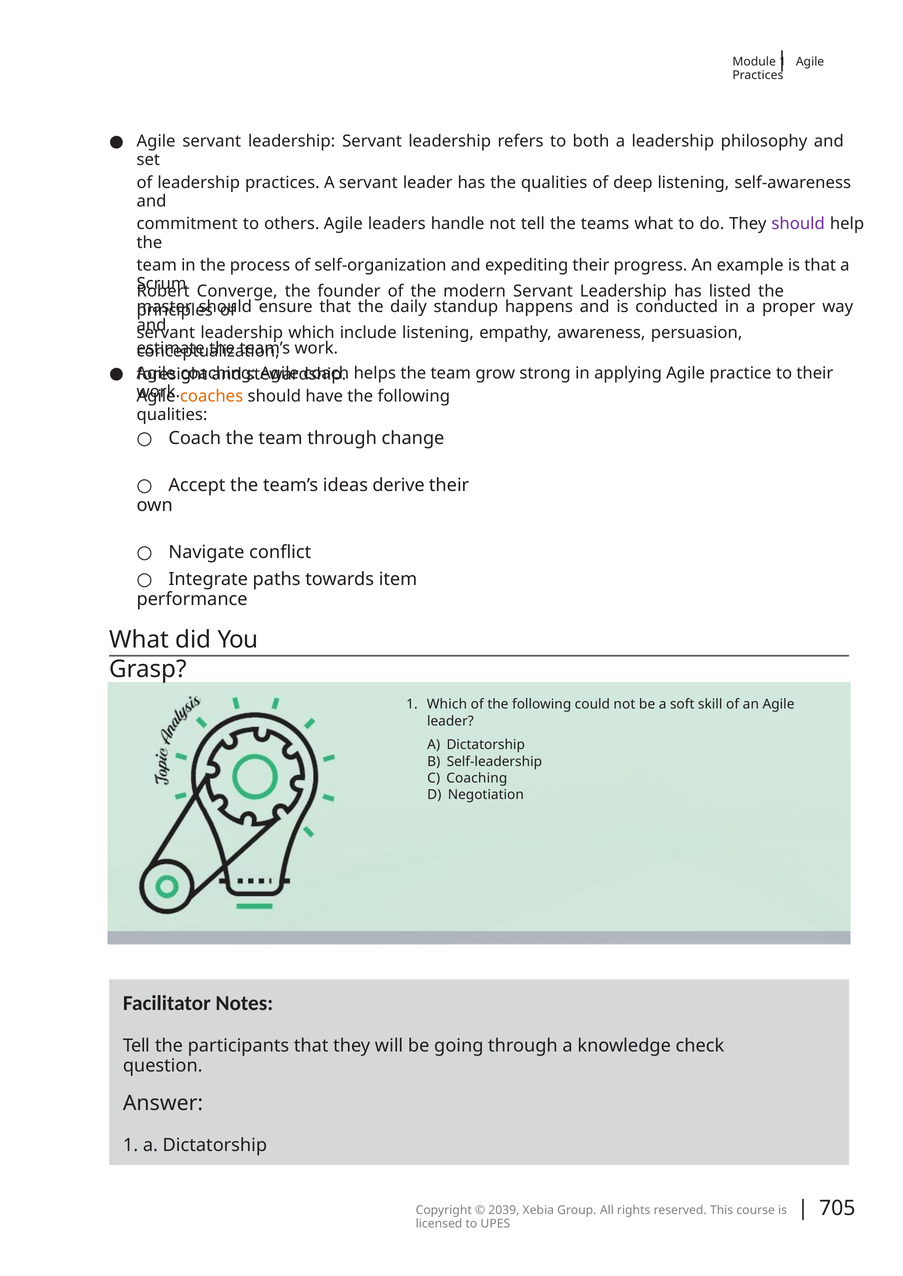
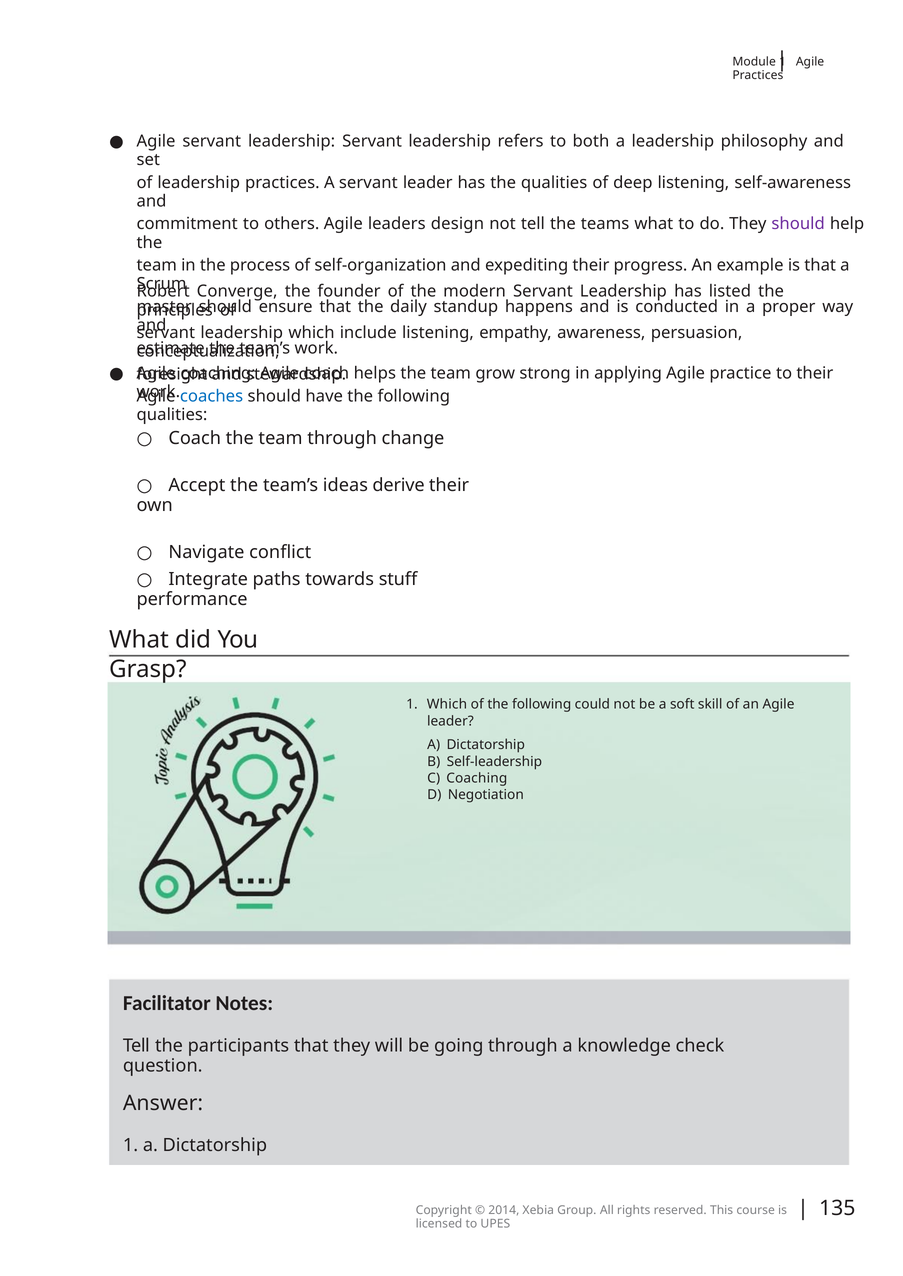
handle: handle -> design (457, 224)
coaches colour: orange -> blue (212, 396)
item: item -> stuﬀ (398, 579)
705: 705 -> 135 (837, 1208)
2039: 2039 -> 2014 (504, 1211)
